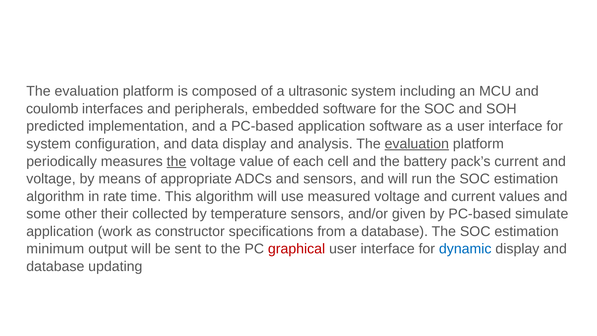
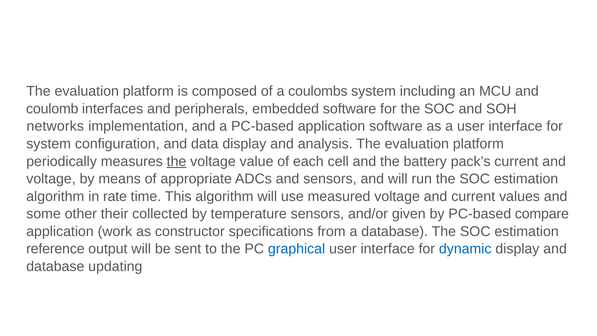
ultrasonic: ultrasonic -> coulombs (318, 91)
predicted: predicted -> networks (55, 126)
evaluation underline: present -> none (417, 144)
simulate: simulate -> compare (542, 214)
minimum: minimum -> reference (55, 249)
graphical colour: red -> blue (297, 249)
